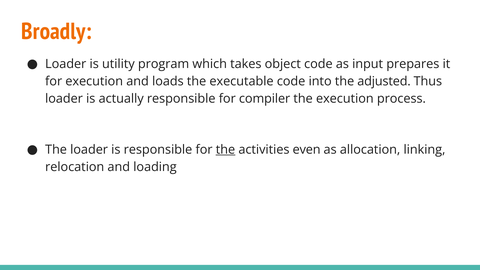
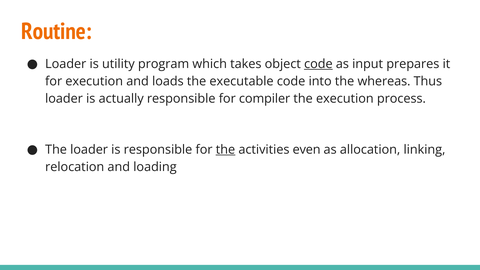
Broadly: Broadly -> Routine (56, 31)
code underline: none -> present (318, 64)
adjusted: adjusted -> whereas (384, 81)
